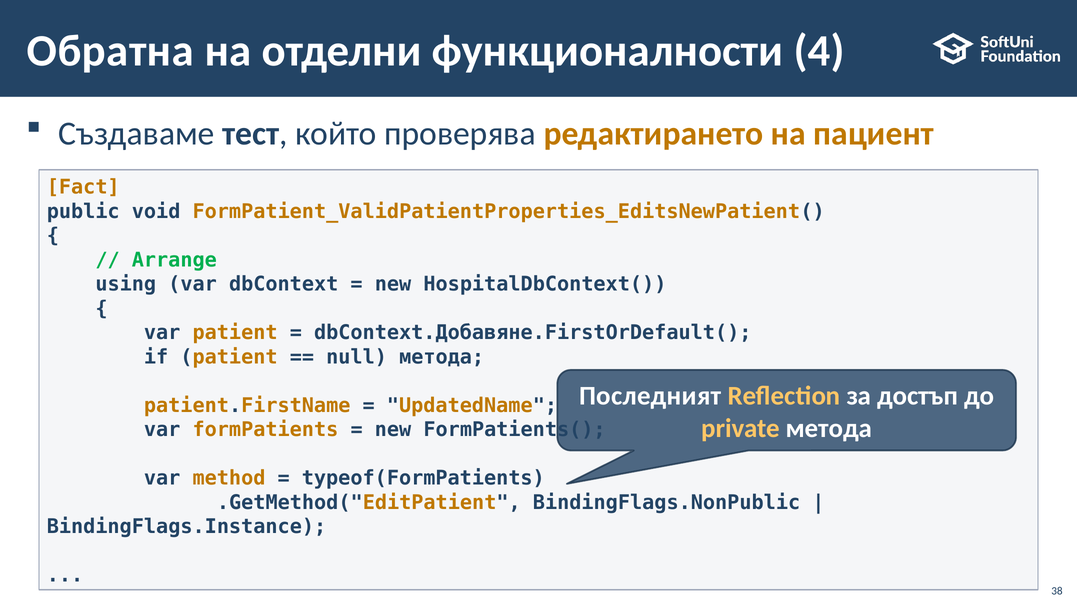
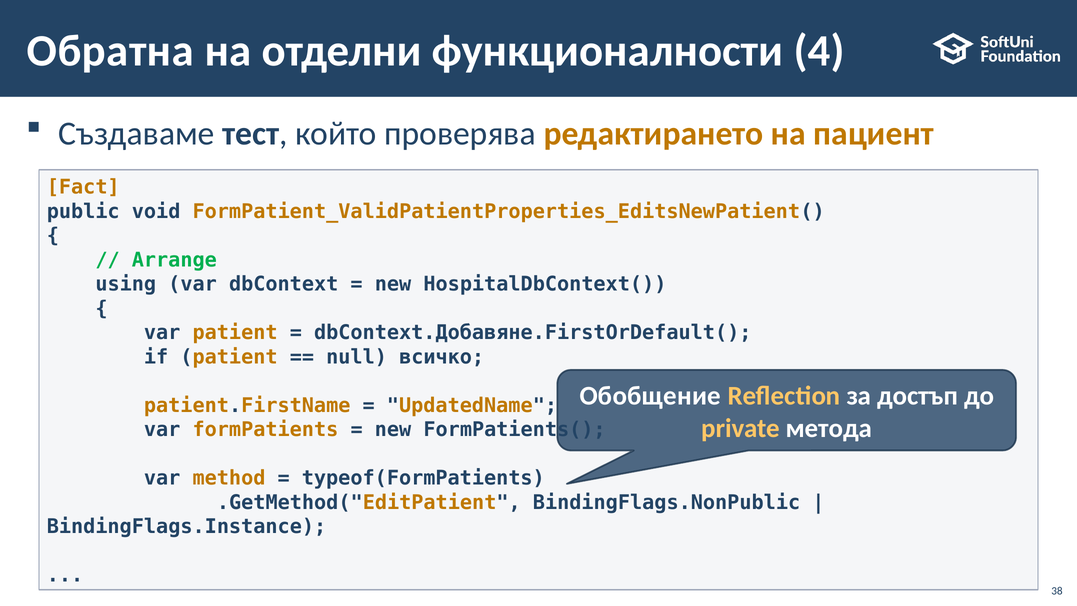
null метода: метода -> всичко (442, 357)
Последният: Последният -> Обобщение (650, 396)
